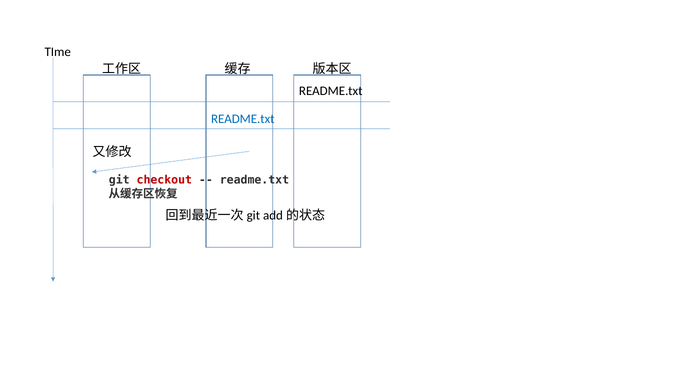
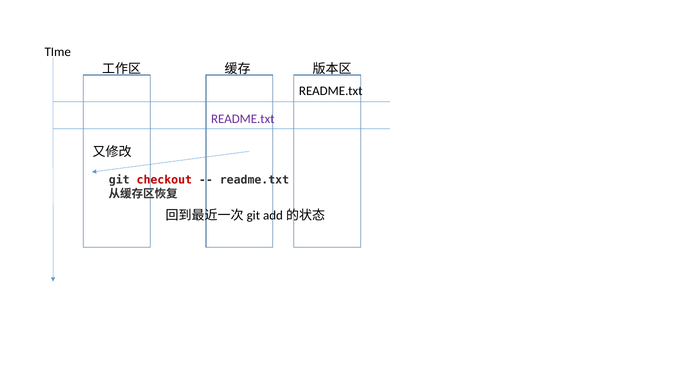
README.txt colour: blue -> purple (243, 119)
